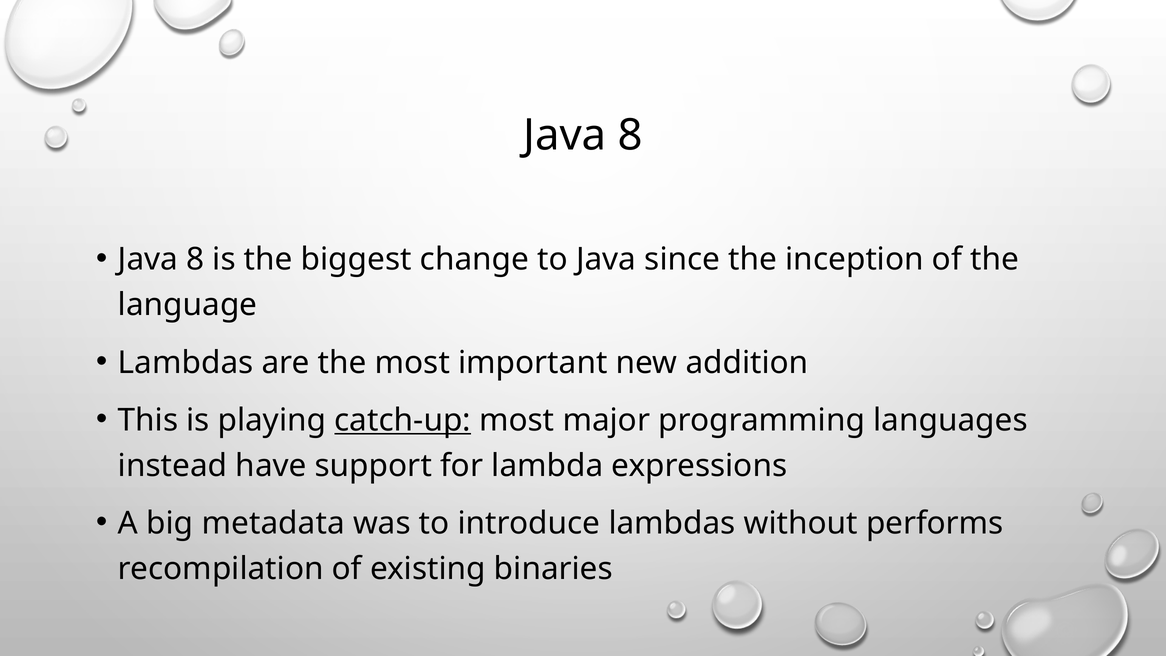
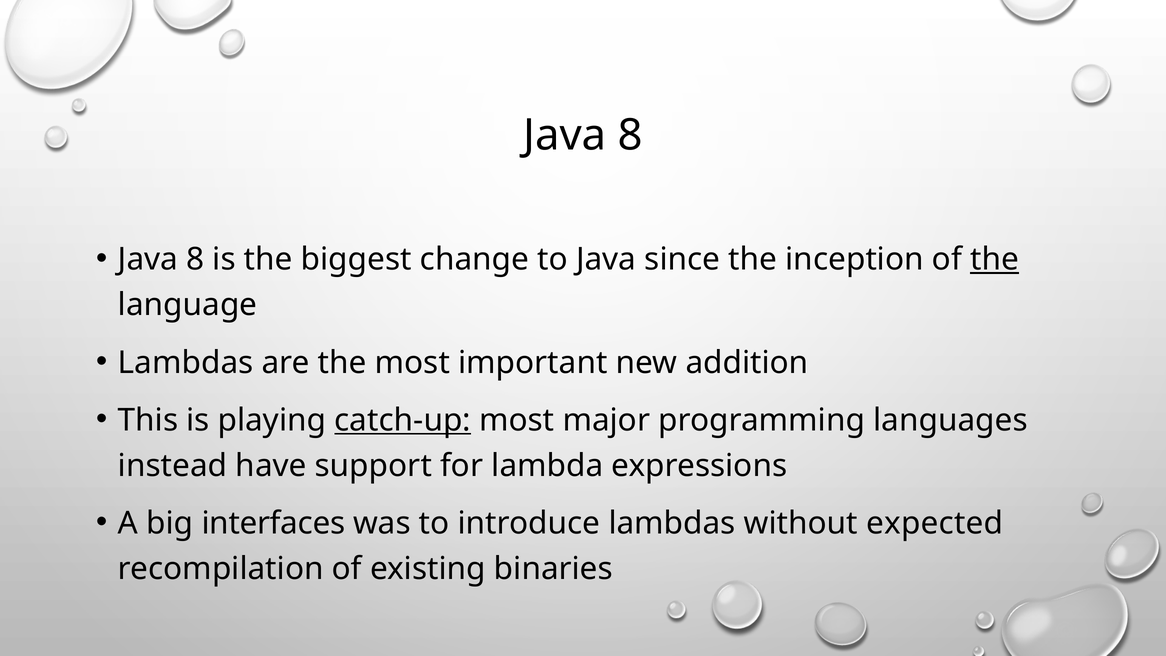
the underline: none -> present (994, 259)
metadata: metadata -> interfaces (273, 523)
performs: performs -> expected (935, 523)
